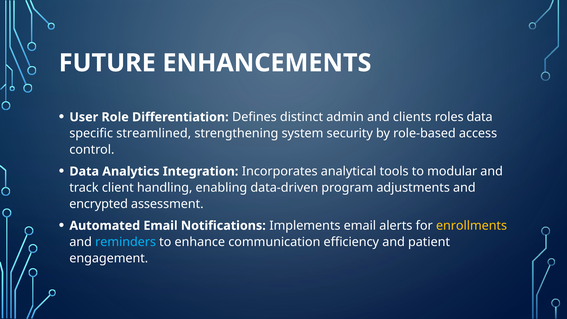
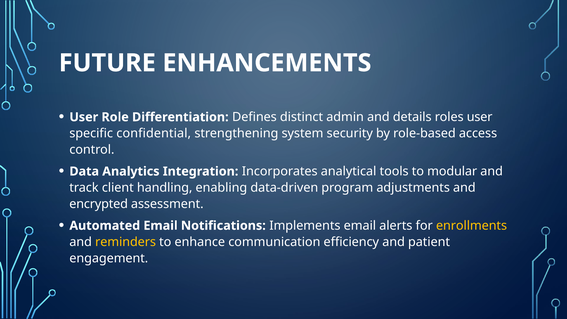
clients: clients -> details (412, 117)
roles data: data -> user (480, 117)
streamlined: streamlined -> confidential (154, 133)
reminders colour: light blue -> yellow (126, 242)
